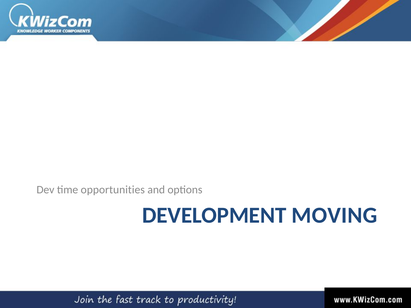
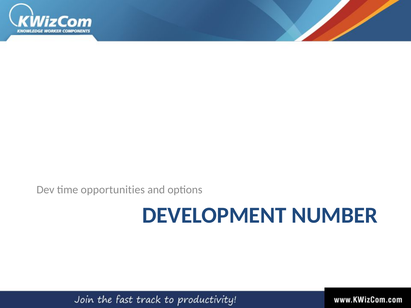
MOVING: MOVING -> NUMBER (335, 215)
